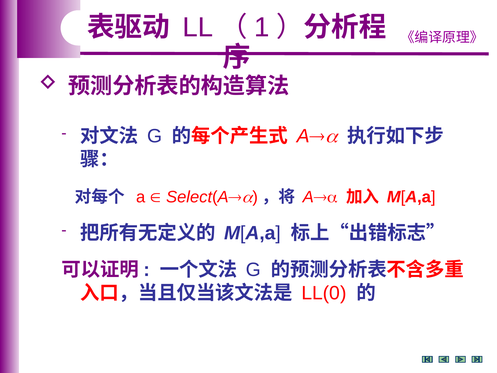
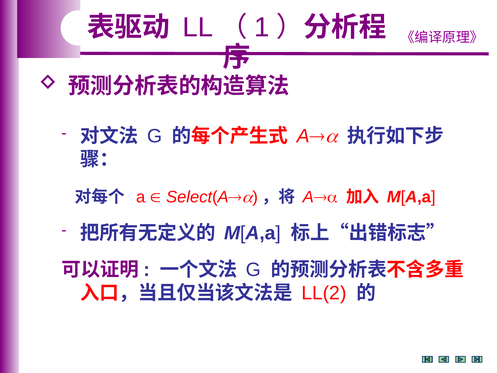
LL(0: LL(0 -> LL(2 (324, 293)
